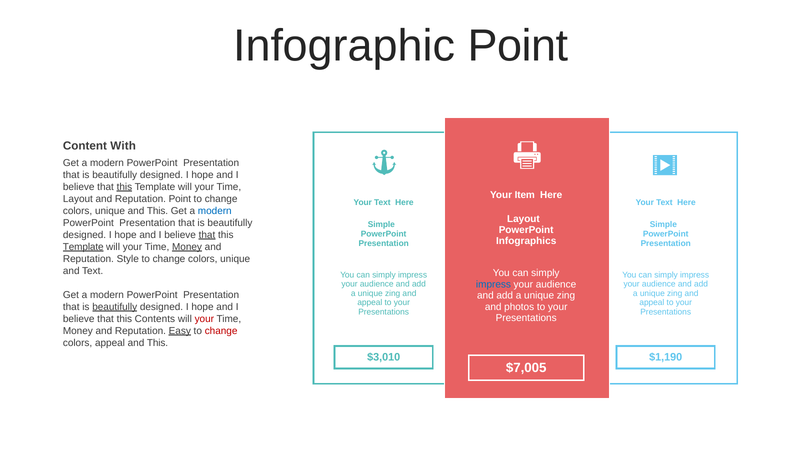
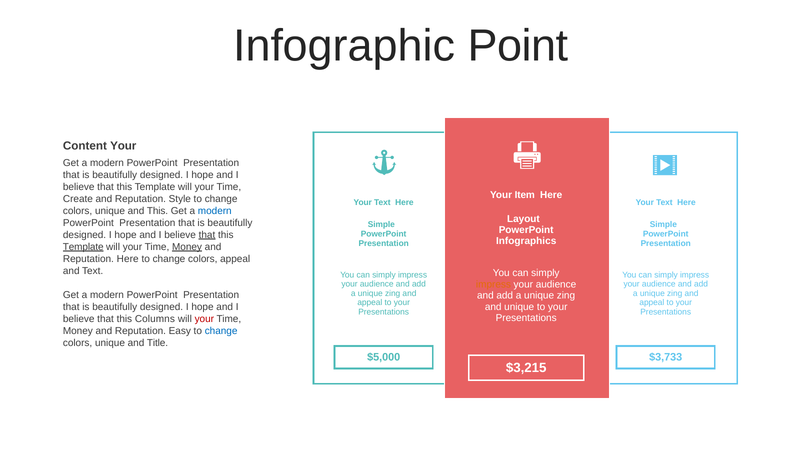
Content With: With -> Your (123, 146)
this underline: present -> none (124, 186)
Layout: Layout -> Create (78, 198)
Reputation Point: Point -> Style (180, 198)
Reputation Style: Style -> Here (128, 258)
unique: unique -> appeal (235, 258)
impress colour: blue -> orange (493, 284)
beautifully underline: present -> none (115, 306)
and photos: photos -> unique (519, 306)
Contents: Contents -> Columns (155, 318)
Easy underline: present -> none (180, 330)
change colour: red -> blue (221, 330)
appeal: appeal -> unique (110, 342)
This: This -> Title (158, 342)
$3,010: $3,010 -> $5,000 (384, 357)
$1,190: $1,190 -> $3,733 (666, 357)
$7,005: $7,005 -> $3,215 (526, 367)
